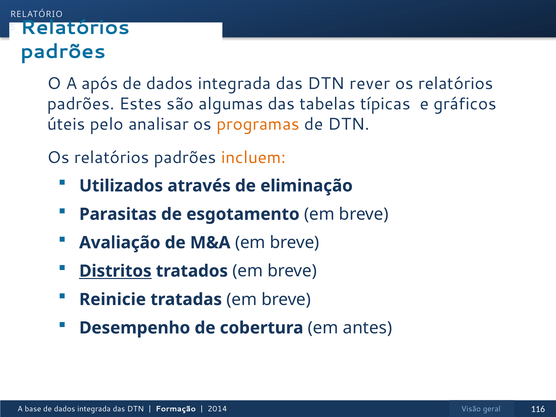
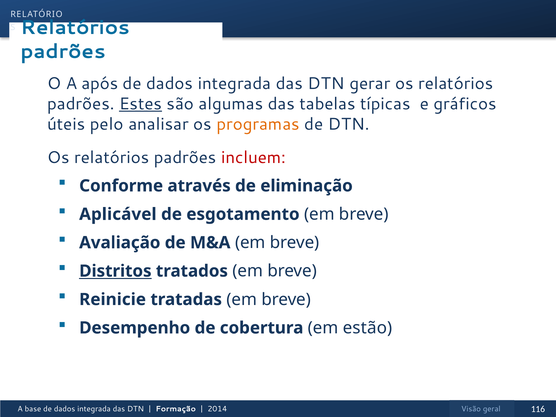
rever: rever -> gerar (370, 84)
Estes underline: none -> present (141, 104)
incluem colour: orange -> red (253, 157)
Utilizados: Utilizados -> Conforme (121, 186)
Parasitas: Parasitas -> Aplicável (118, 214)
antes: antes -> estão (367, 328)
